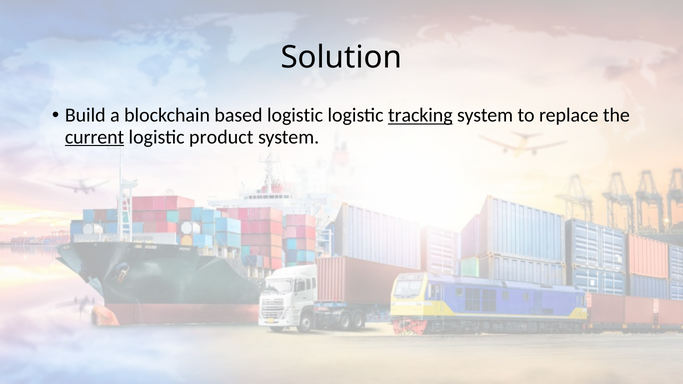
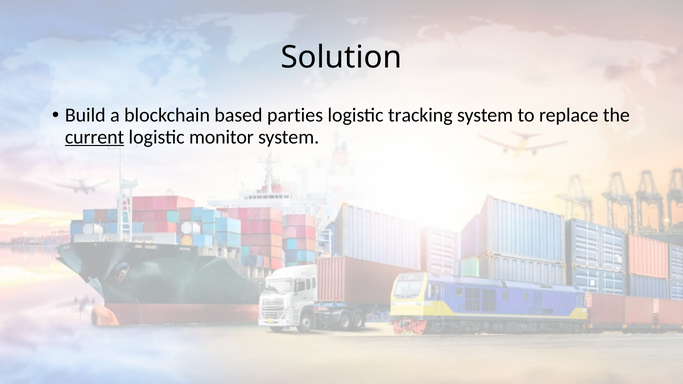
based logistic: logistic -> parties (295, 115)
tracking underline: present -> none (420, 115)
product: product -> monitor (221, 137)
